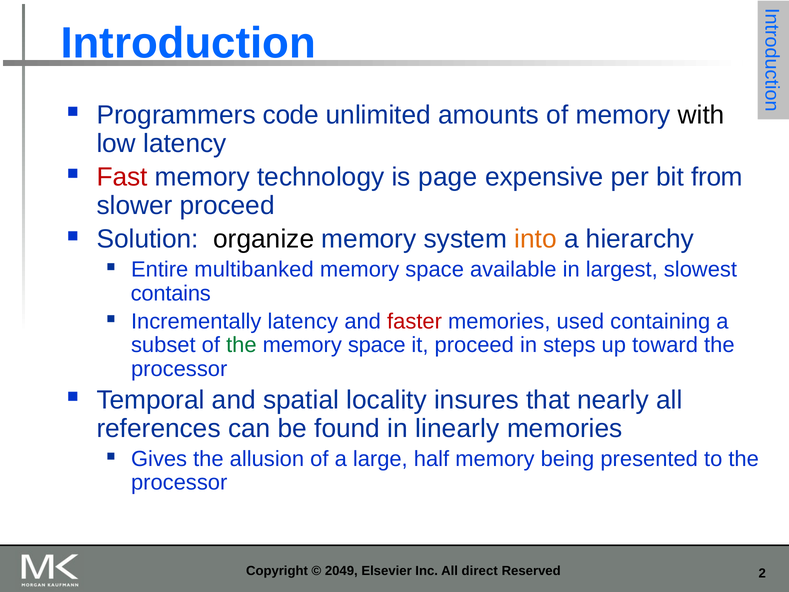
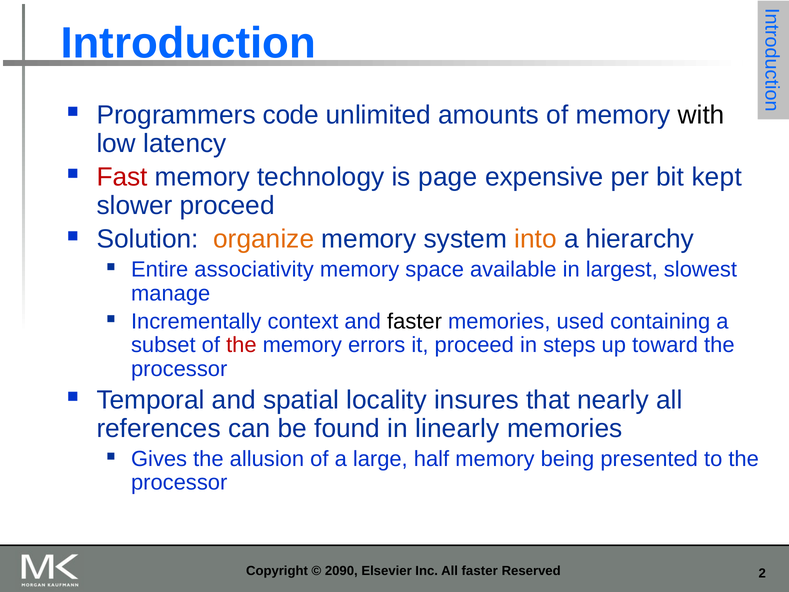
from: from -> kept (717, 177)
organize colour: black -> orange (264, 239)
multibanked: multibanked -> associativity (254, 270)
contains: contains -> manage (171, 293)
Incrementally latency: latency -> context (303, 321)
faster colour: red -> black (415, 321)
the colour: green -> red (241, 345)
space: space -> errors (377, 345)
2049: 2049 -> 2090 (341, 571)
All direct: direct -> faster (480, 571)
